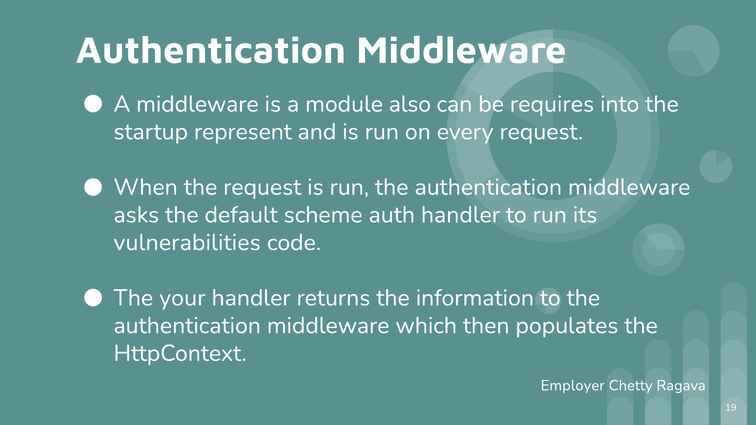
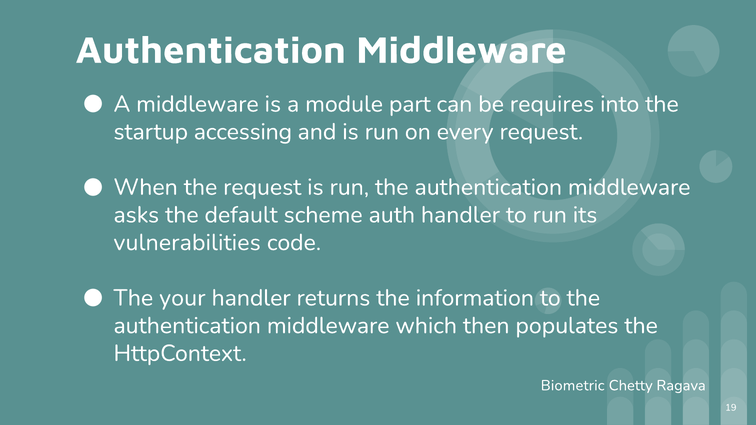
also: also -> part (410, 104)
represent: represent -> accessing (243, 132)
Employer: Employer -> Biometric (573, 386)
